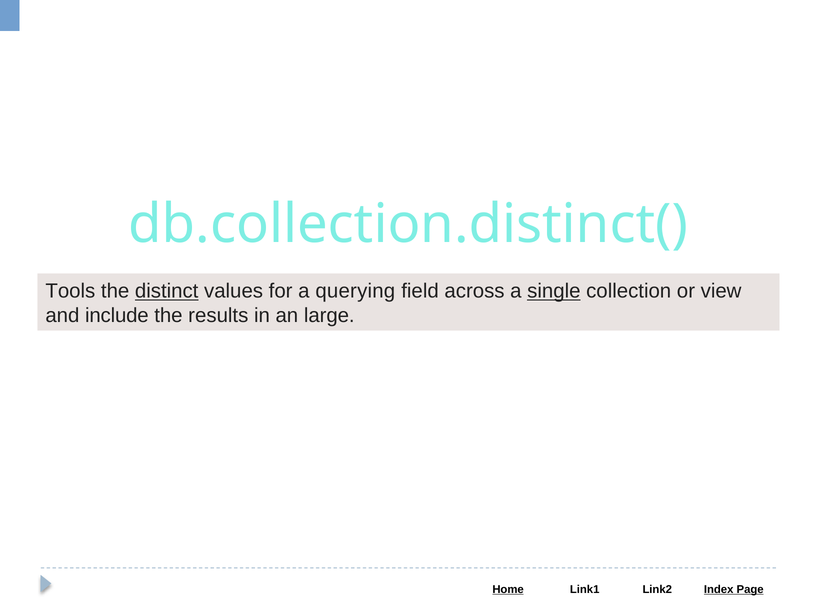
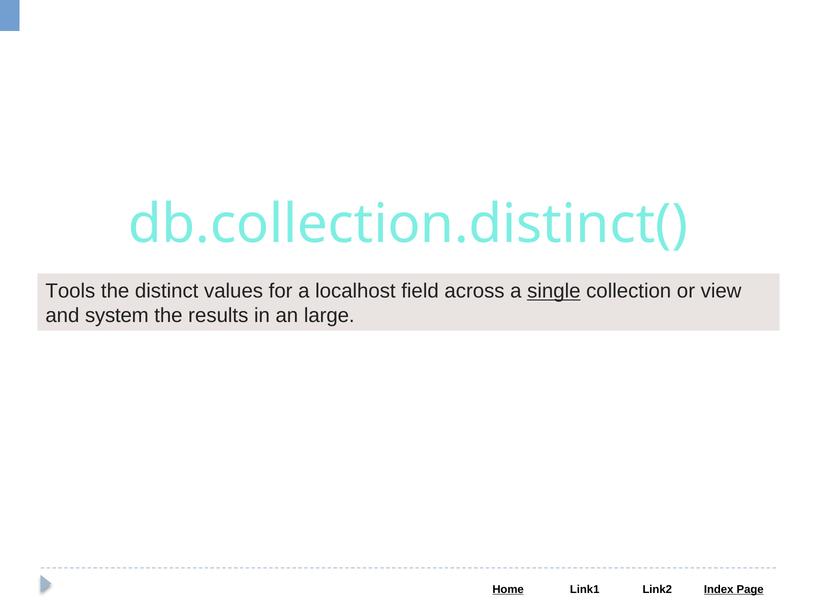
distinct underline: present -> none (167, 291)
querying: querying -> localhost (355, 291)
include: include -> system (117, 316)
